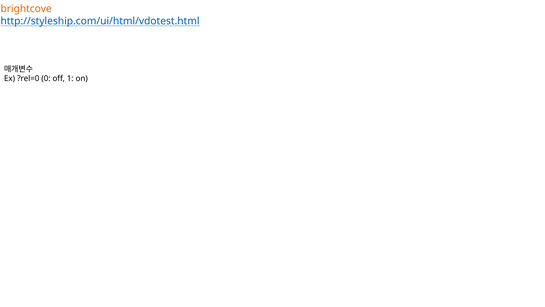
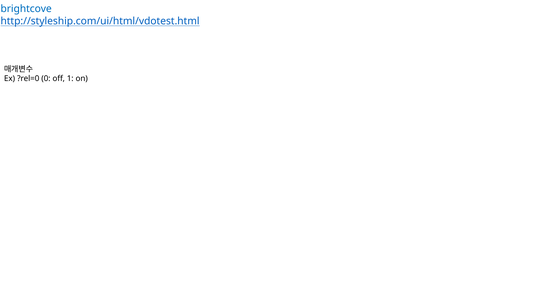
brightcove colour: orange -> blue (26, 9)
